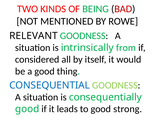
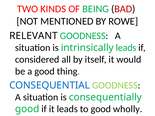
intrinsically from: from -> leads (126, 48)
strong: strong -> wholly (128, 109)
